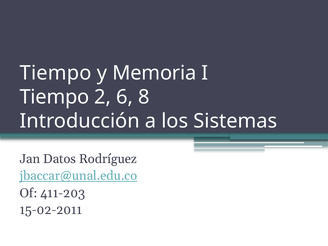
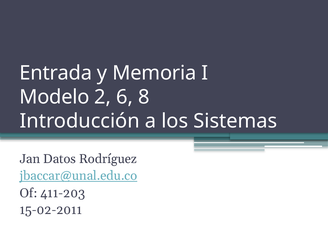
Tiempo: Tiempo -> Entrada (56, 73)
Tiempo: Tiempo -> Modelo (54, 97)
